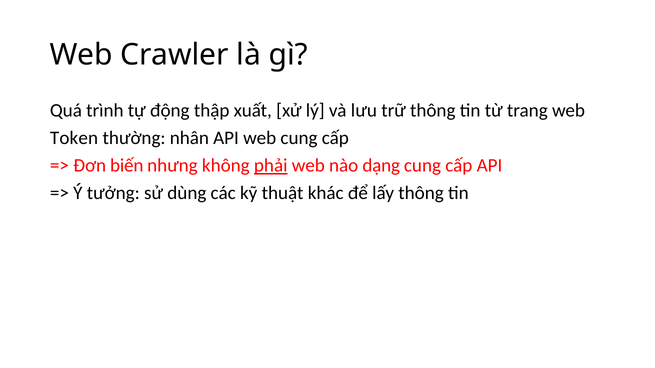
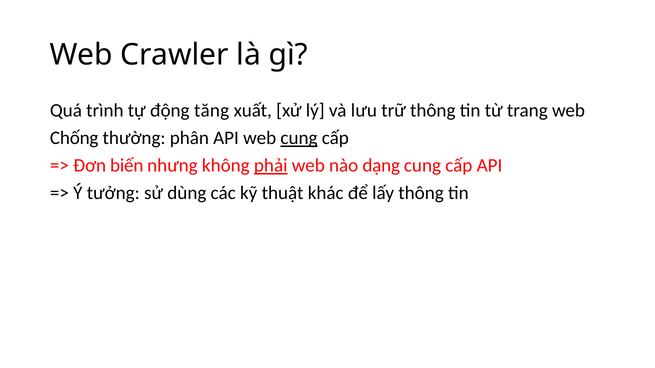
thập: thập -> tăng (212, 111)
Token: Token -> Chống (74, 138)
nhân: nhân -> phân (189, 138)
cung underline: none -> present (299, 138)
